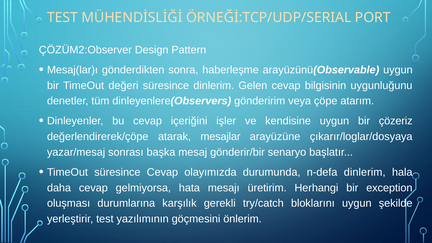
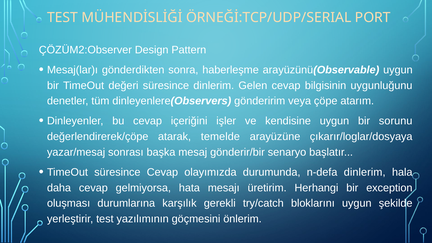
çözeriz: çözeriz -> sorunu (396, 121)
mesajlar: mesajlar -> temelde (220, 137)
